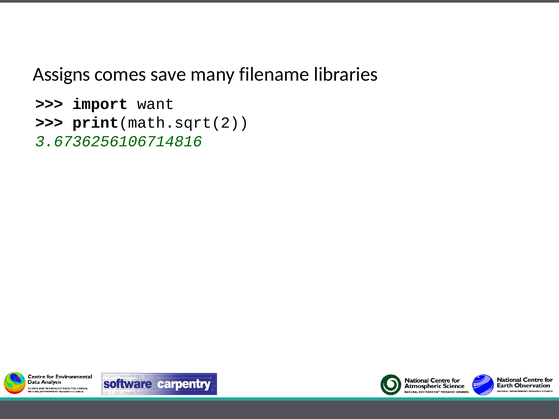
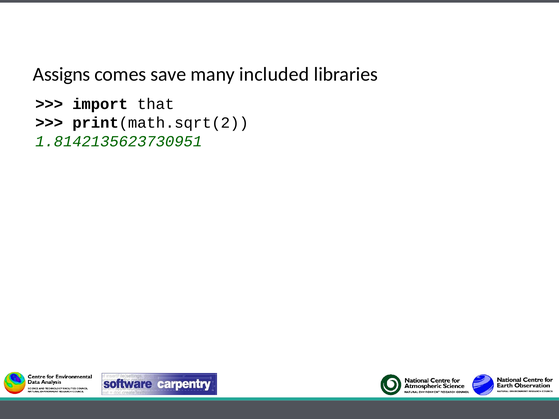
filename: filename -> included (274, 74)
want: want -> that (156, 104)
3.6736256106714816: 3.6736256106714816 -> 1.8142135623730951 (119, 141)
